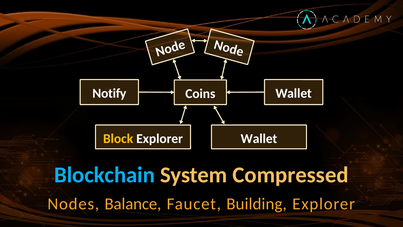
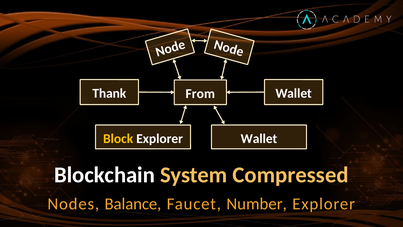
Notify: Notify -> Thank (109, 93)
Coins: Coins -> From (200, 94)
Blockchain colour: light blue -> white (105, 175)
Building: Building -> Number (257, 204)
